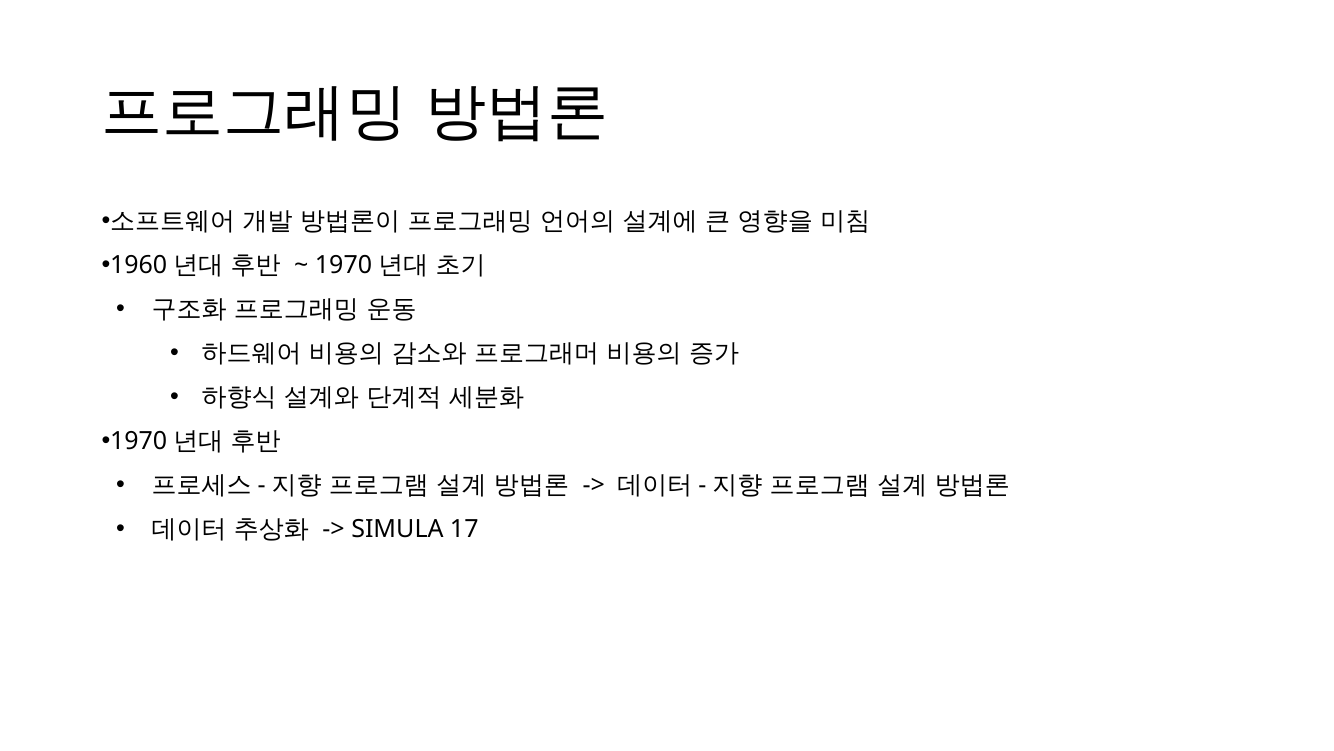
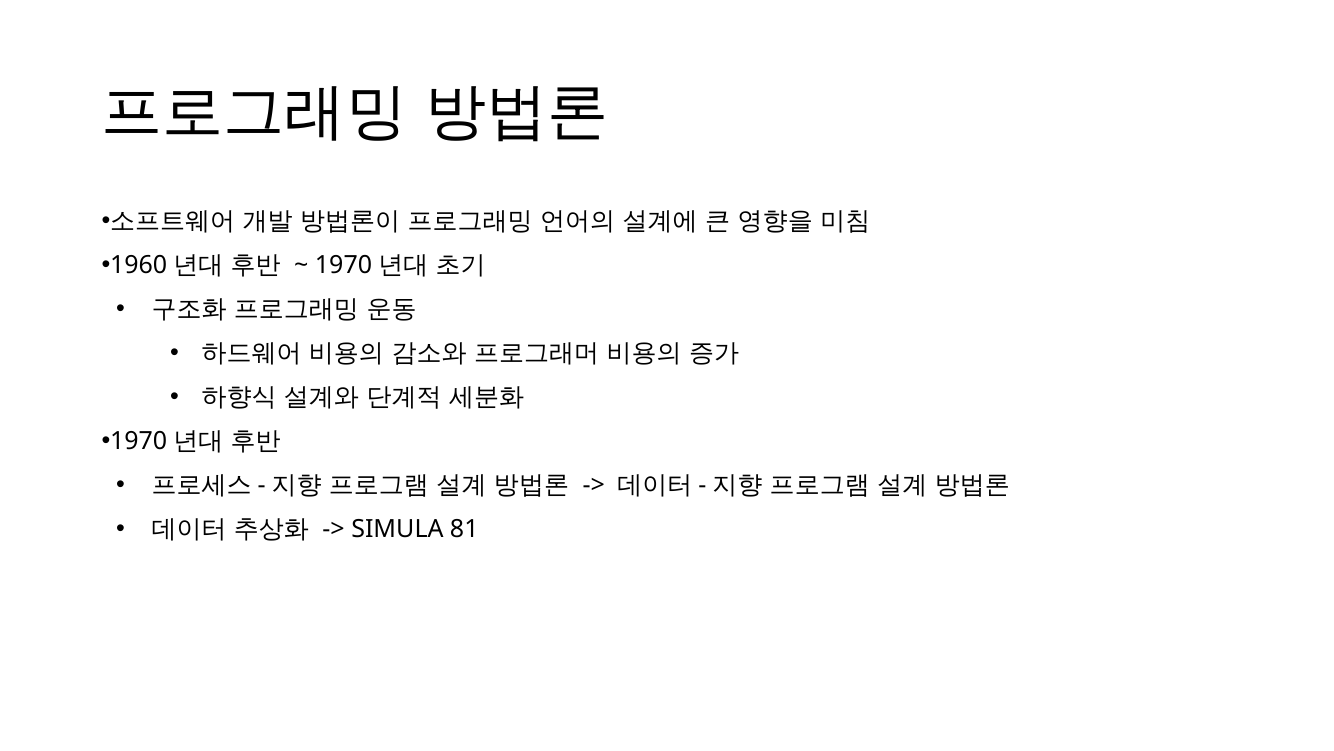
17: 17 -> 81 (464, 529)
